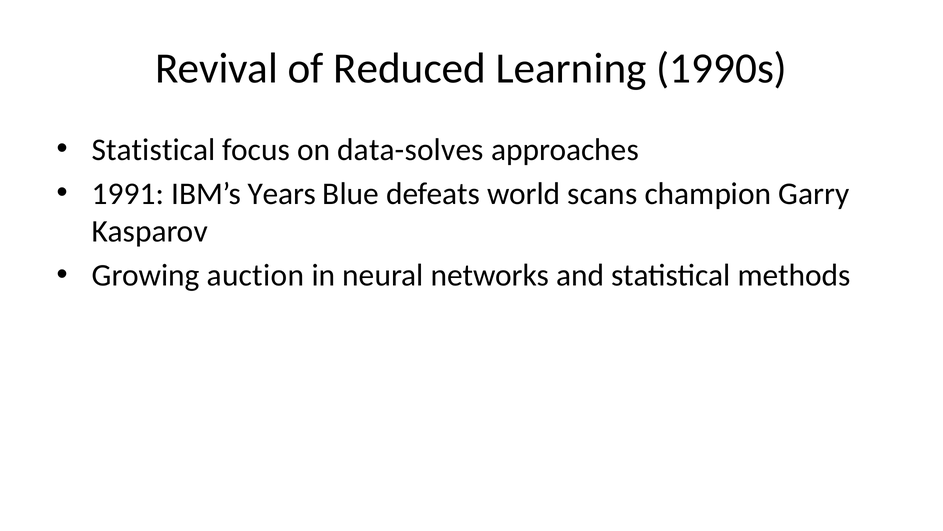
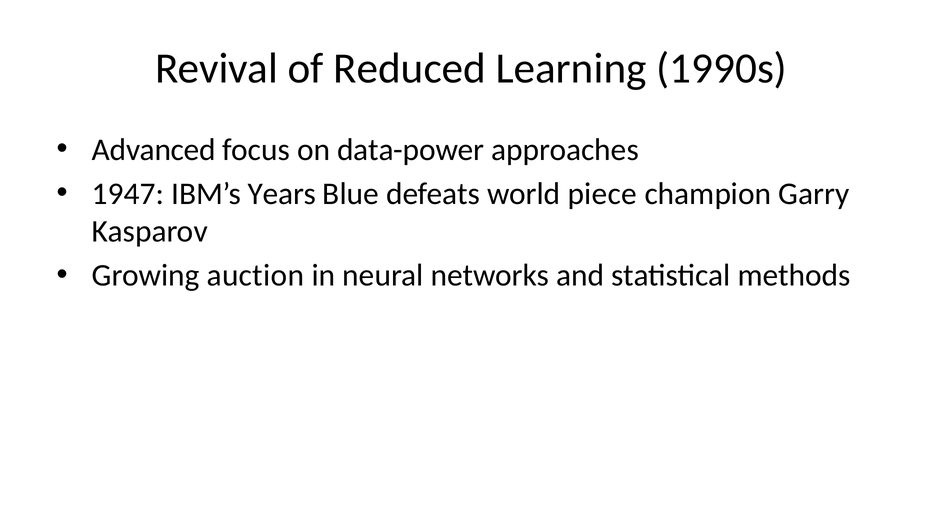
Statistical: Statistical -> Advanced (154, 150)
data-solves: data-solves -> data-power (411, 150)
1991: 1991 -> 1947 (128, 194)
scans: scans -> piece (602, 194)
